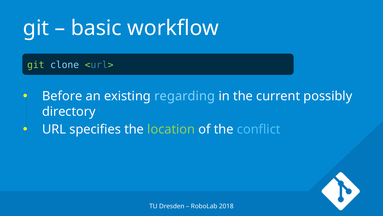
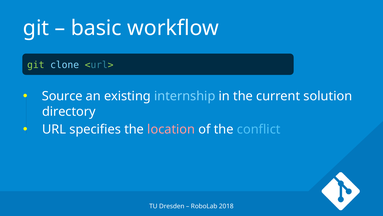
Before: Before -> Source (62, 96)
regarding: regarding -> internship (185, 96)
possibly: possibly -> solution (328, 96)
location colour: light green -> pink (171, 129)
